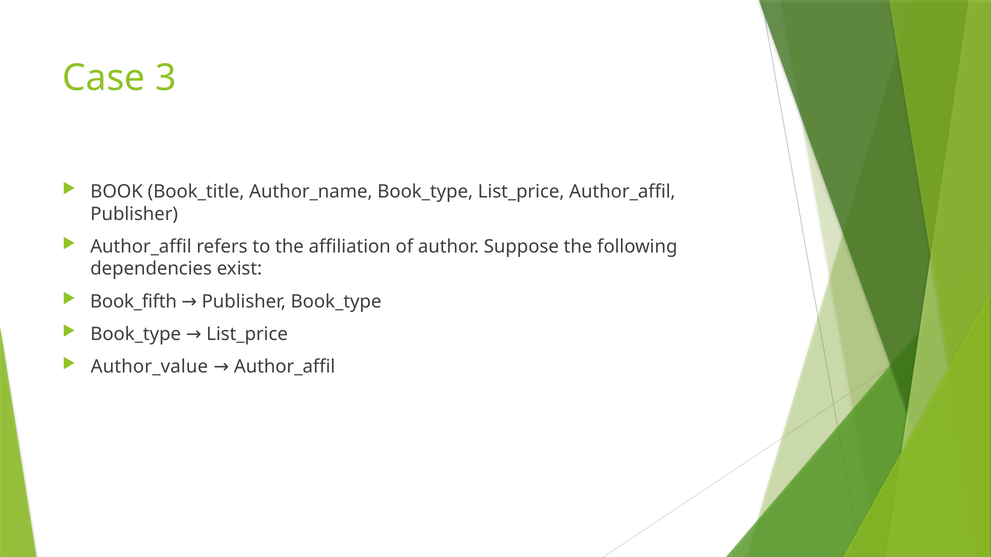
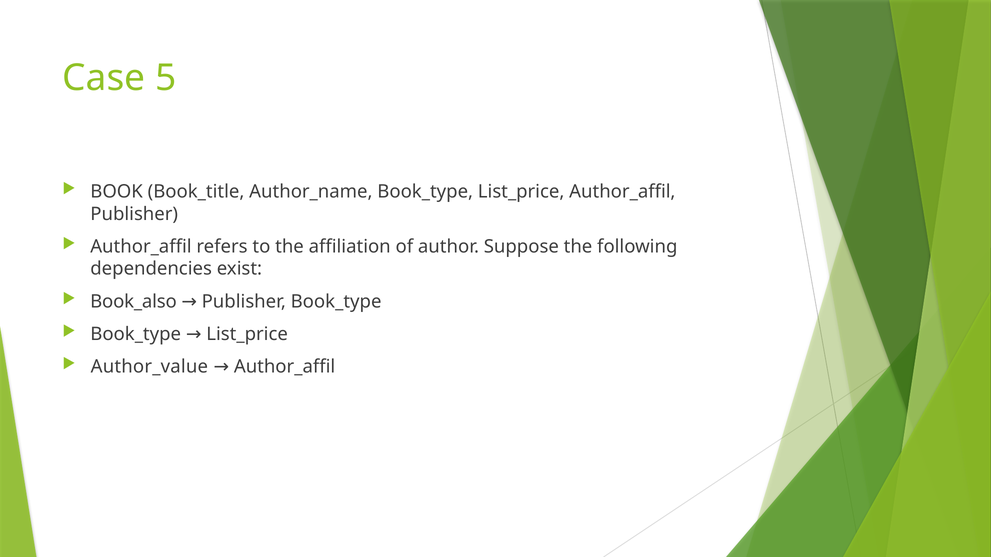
3: 3 -> 5 (166, 78)
Book_fifth: Book_fifth -> Book_also (133, 302)
